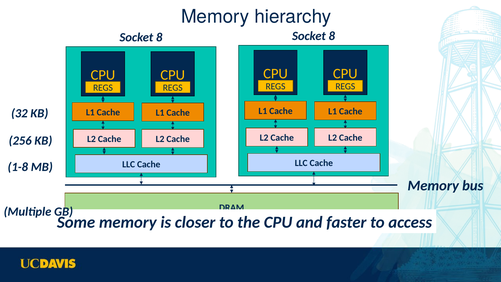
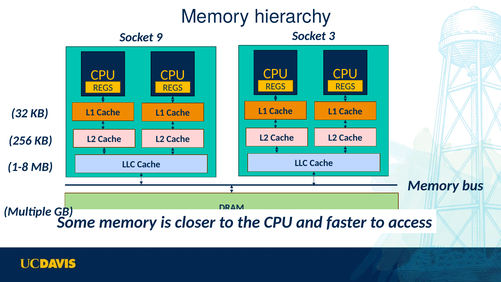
8: 8 -> 3 (332, 36)
8: 8 -> 9 (159, 37)
